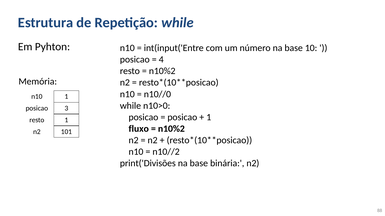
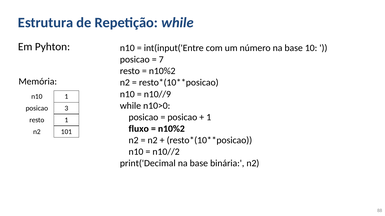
4: 4 -> 7 (161, 60)
n10//0: n10//0 -> n10//9 (157, 94)
print('Divisões: print('Divisões -> print('Decimal (148, 164)
